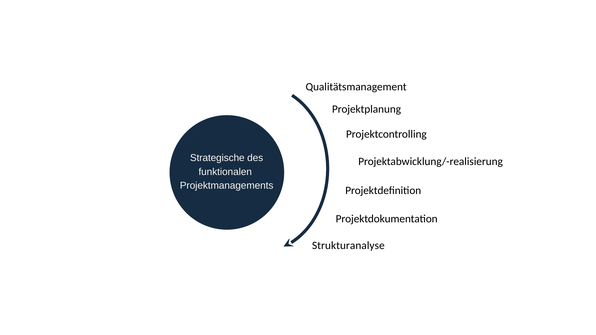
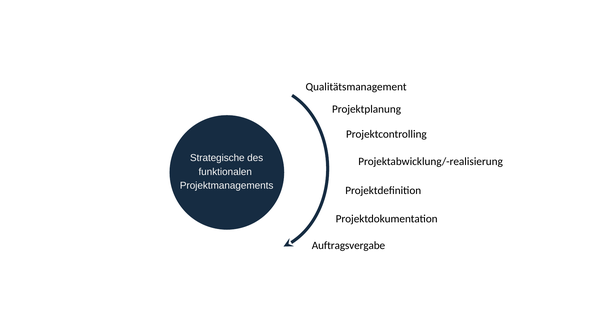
Strukturanalyse: Strukturanalyse -> Auftragsvergabe (348, 246)
